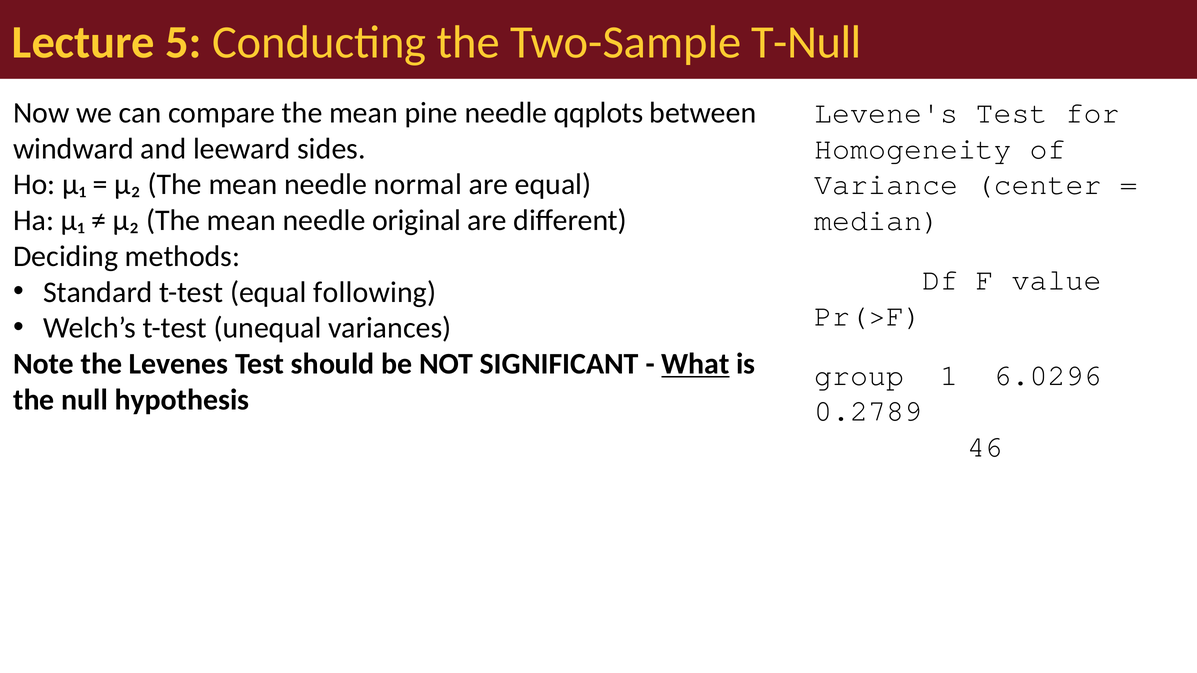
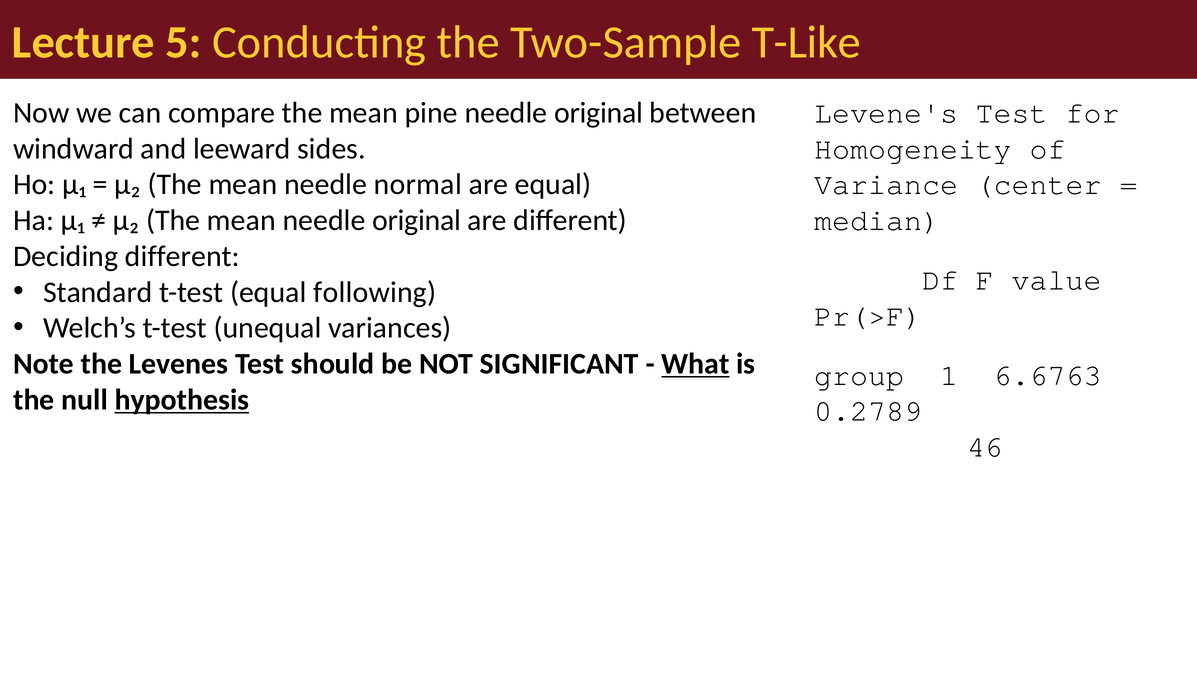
T-Null: T-Null -> T-Like (806, 43)
pine needle qqplots: qqplots -> original (599, 113)
Deciding methods: methods -> different (182, 256)
6.0296: 6.0296 -> 6.6763 (1048, 375)
hypothesis underline: none -> present (182, 400)
